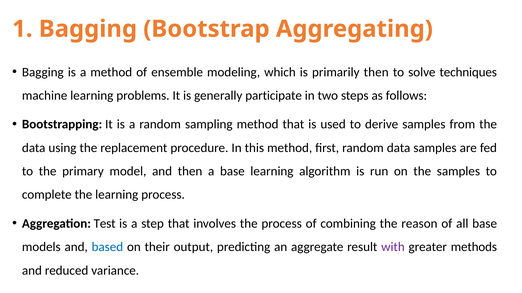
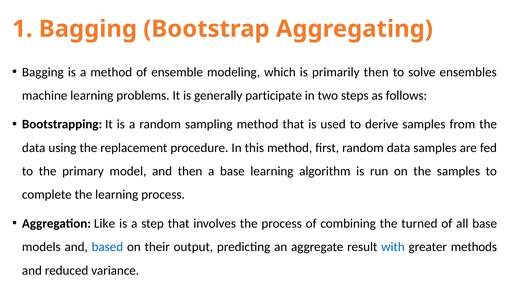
techniques: techniques -> ensembles (468, 72)
Test: Test -> Like (105, 224)
reason: reason -> turned (419, 224)
with colour: purple -> blue (393, 247)
